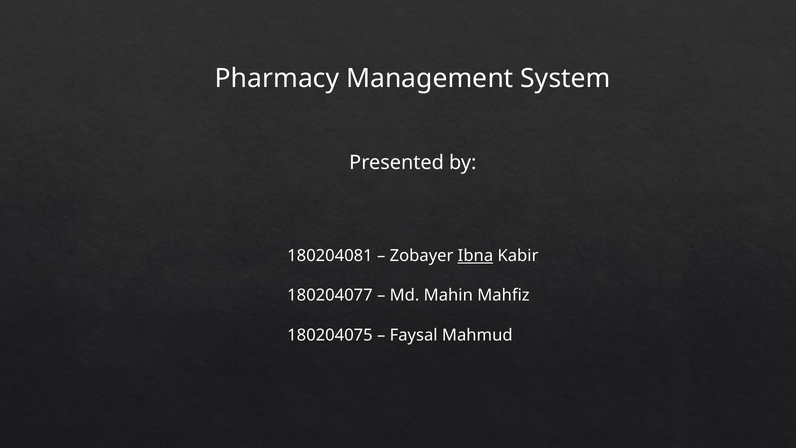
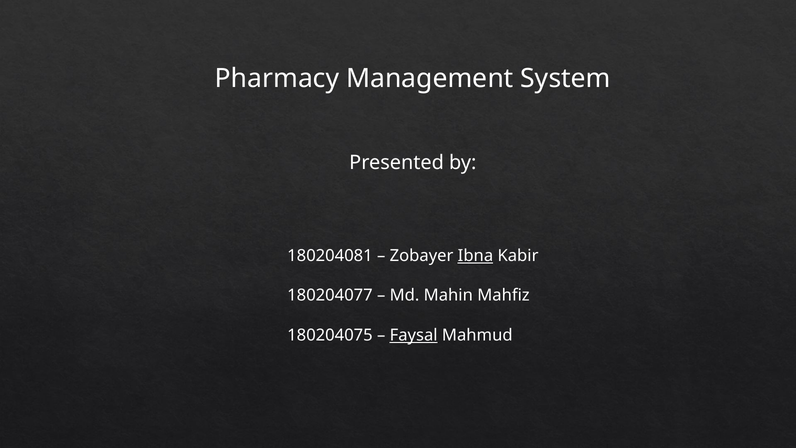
Faysal underline: none -> present (414, 335)
